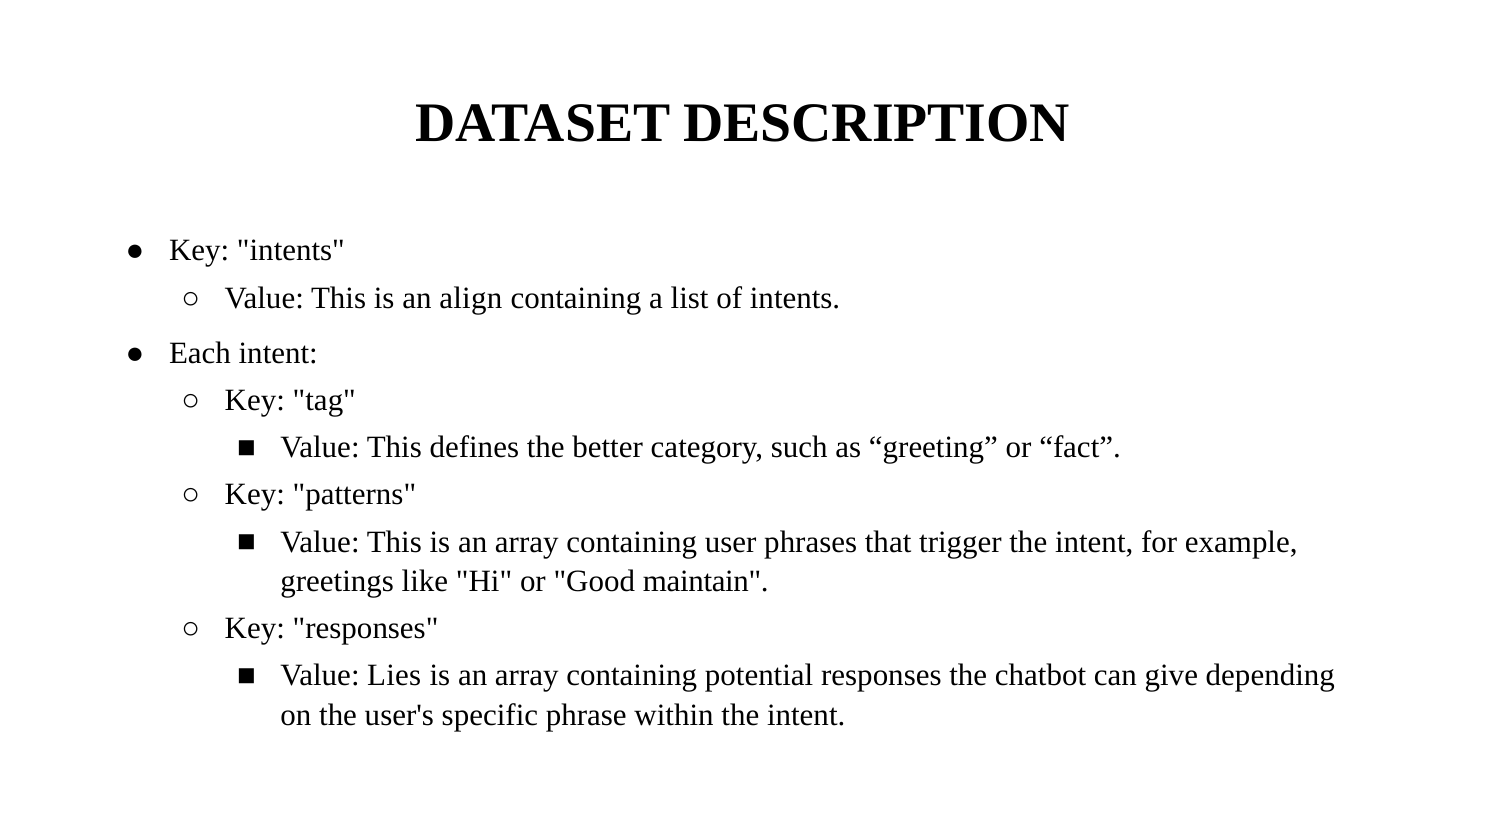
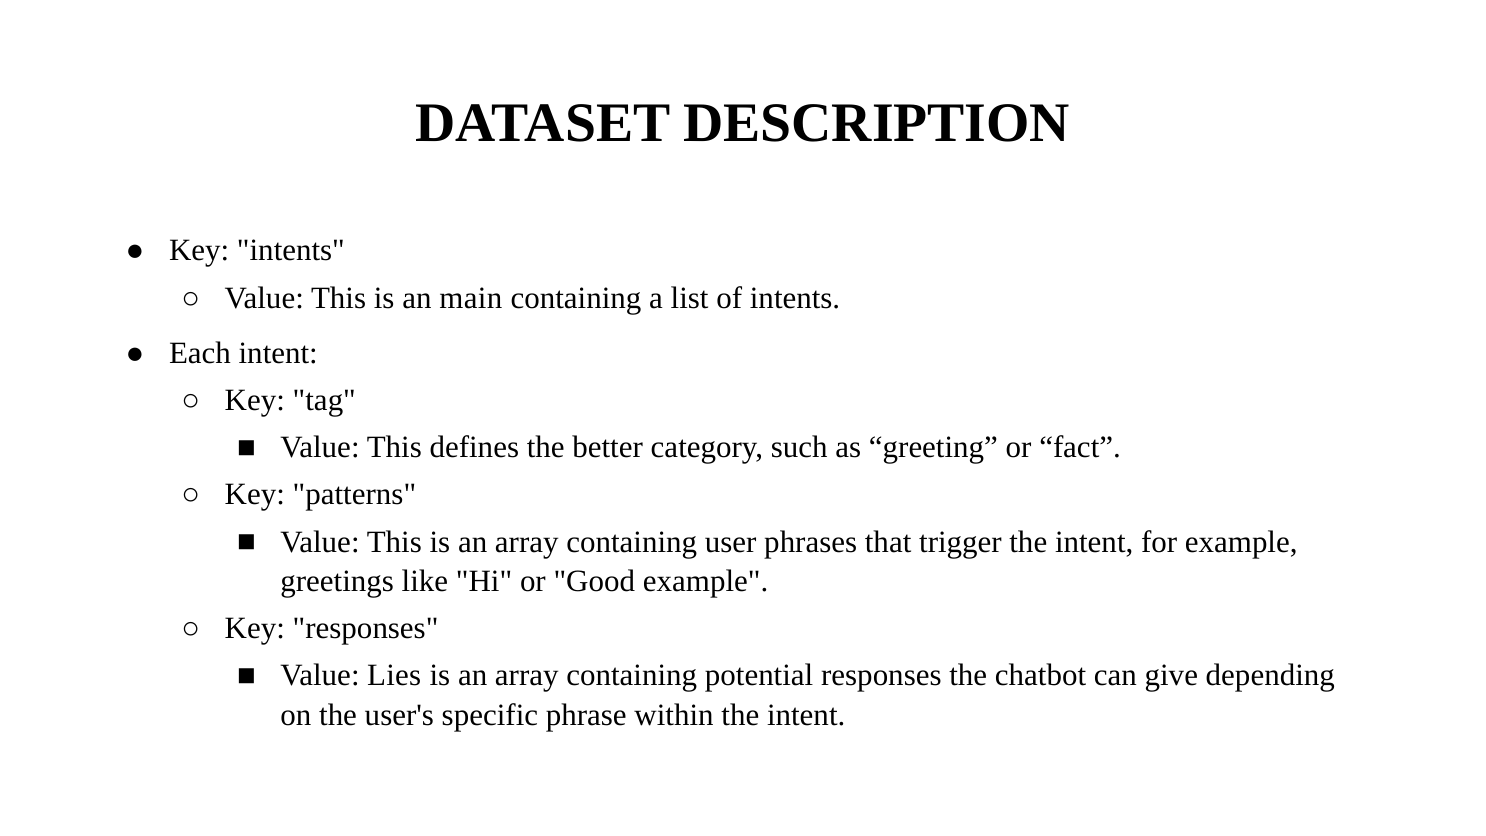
align: align -> main (471, 298)
Good maintain: maintain -> example (706, 581)
